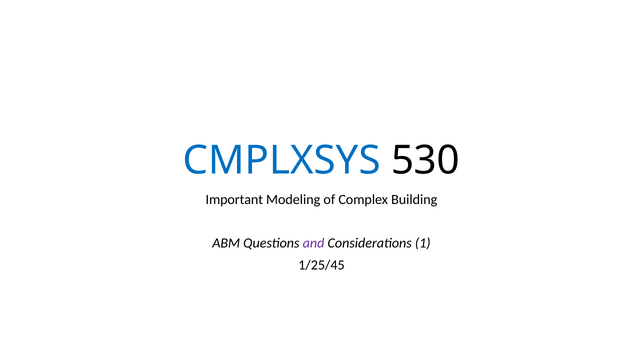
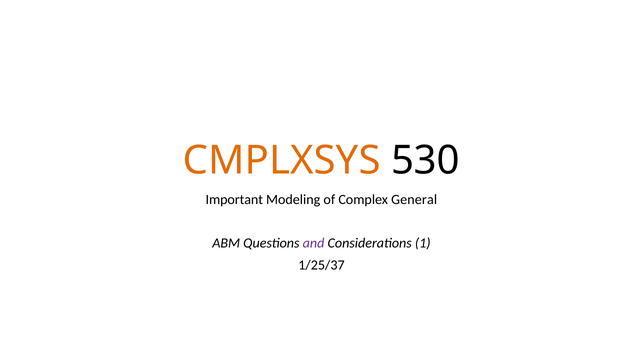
CMPLXSYS colour: blue -> orange (282, 161)
Building: Building -> General (414, 200)
1/25/45: 1/25/45 -> 1/25/37 (321, 266)
